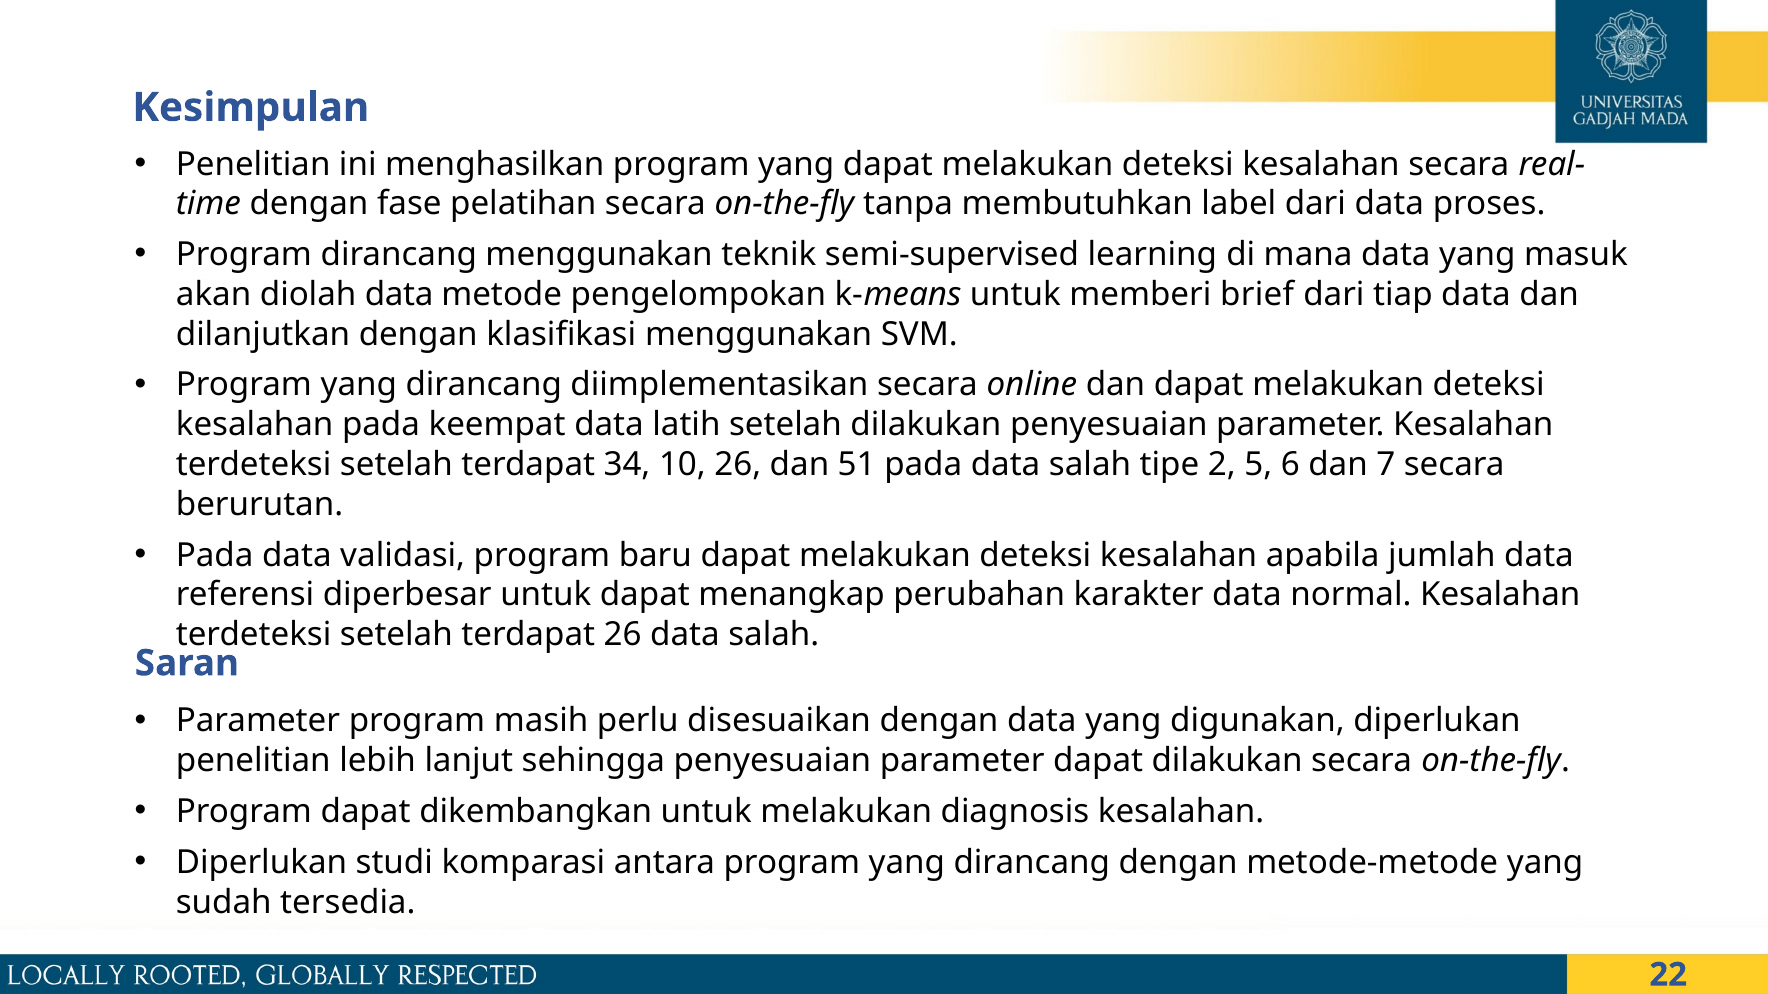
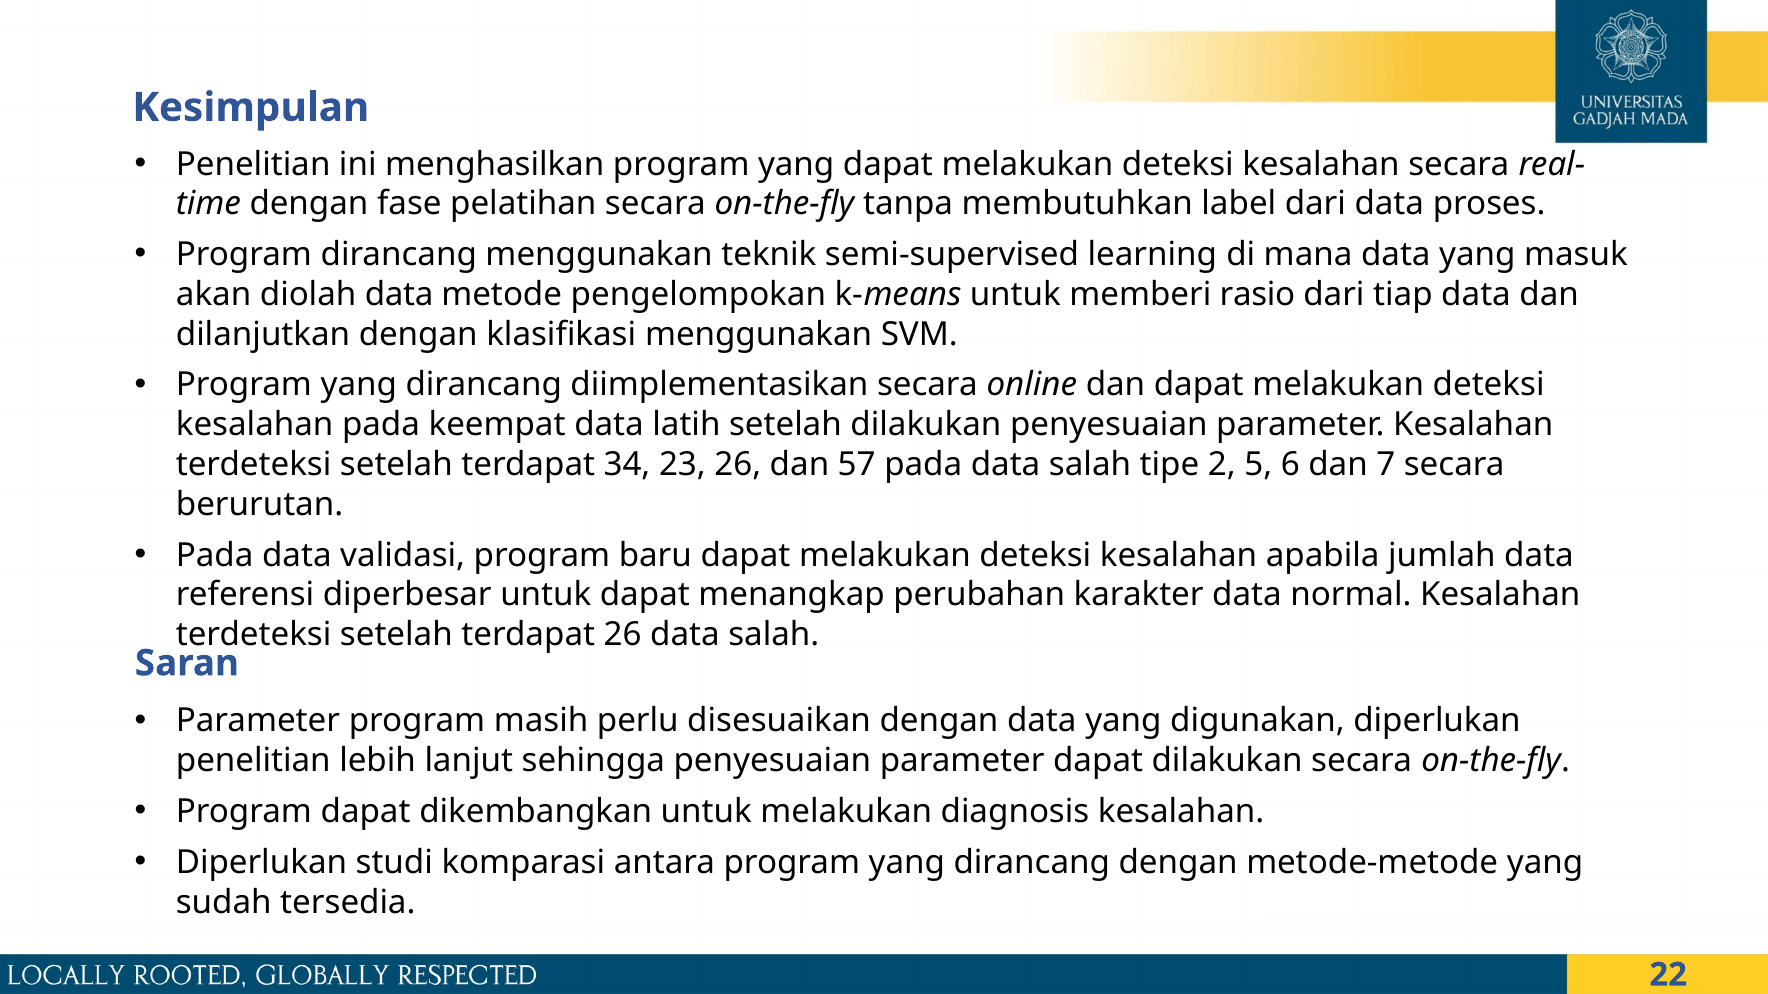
brief: brief -> rasio (1257, 295)
10: 10 -> 23 (682, 465)
51: 51 -> 57 (857, 465)
